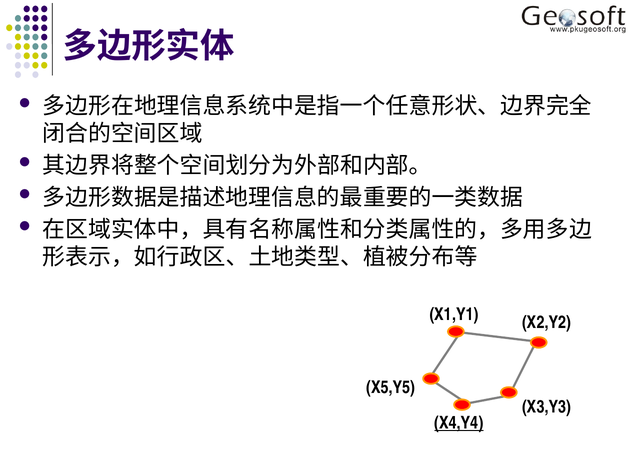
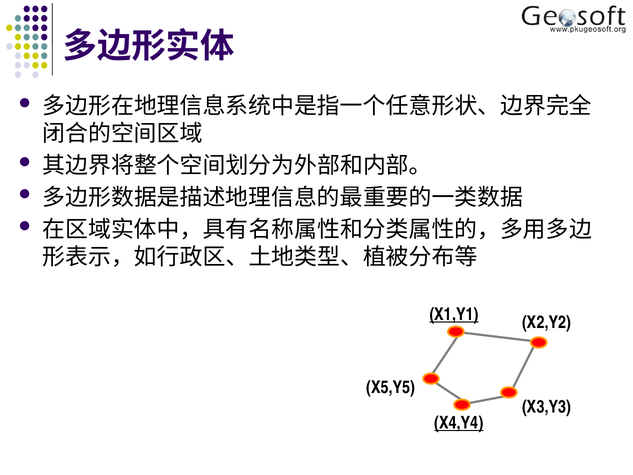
X1,Y1 underline: none -> present (454, 314)
